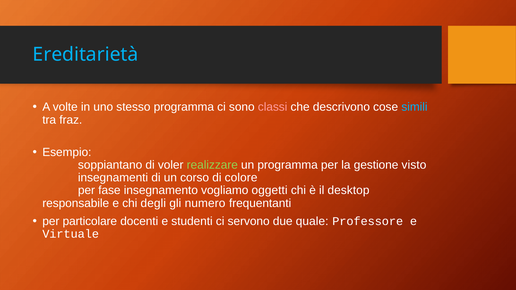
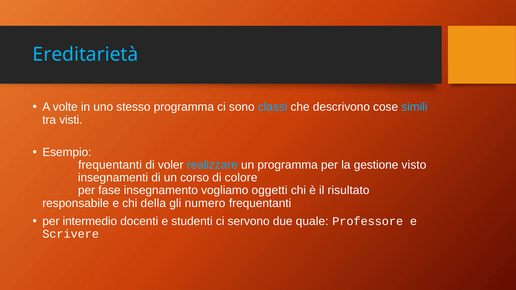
classi colour: pink -> light blue (273, 107)
fraz: fraz -> visti (71, 120)
soppiantano: soppiantano -> frequentanti (110, 165)
realizzare colour: light green -> light blue (212, 165)
desktop: desktop -> risultato (349, 191)
degli: degli -> della (153, 203)
particolare: particolare -> intermedio (90, 221)
Virtuale: Virtuale -> Scrivere (71, 234)
